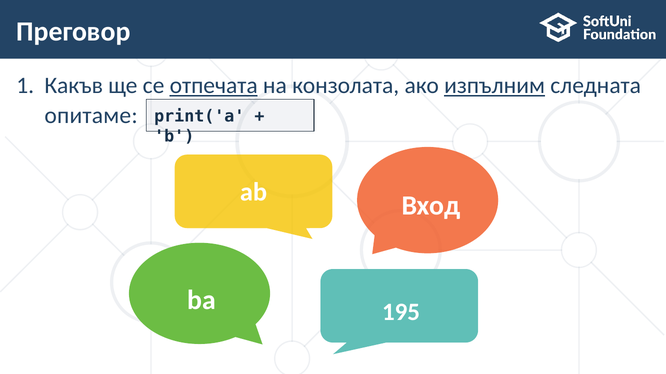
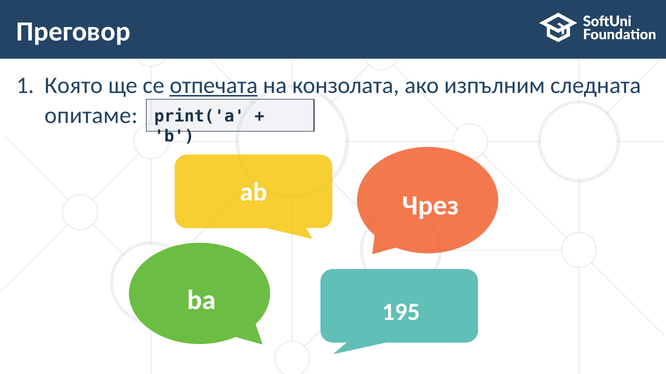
Какъв: Какъв -> Която (74, 86)
изпълним underline: present -> none (495, 86)
Вход: Вход -> Чрез (431, 206)
